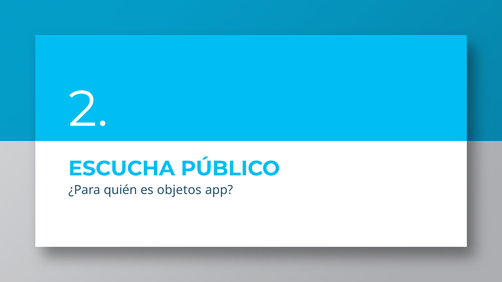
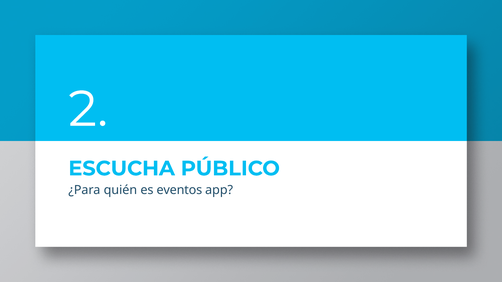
objetos: objetos -> eventos (179, 190)
